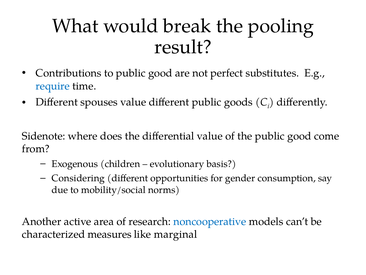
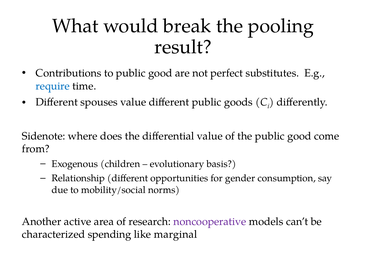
Considering: Considering -> Relationship (78, 178)
noncooperative colour: blue -> purple (210, 221)
measures: measures -> spending (110, 234)
